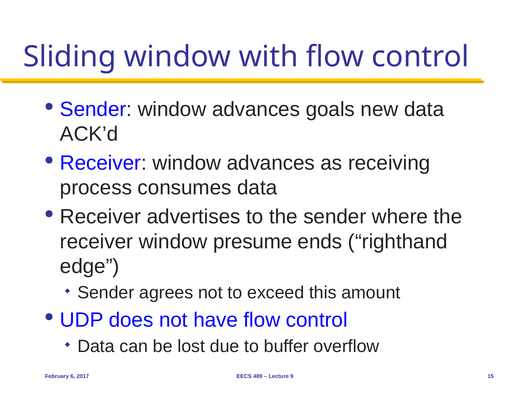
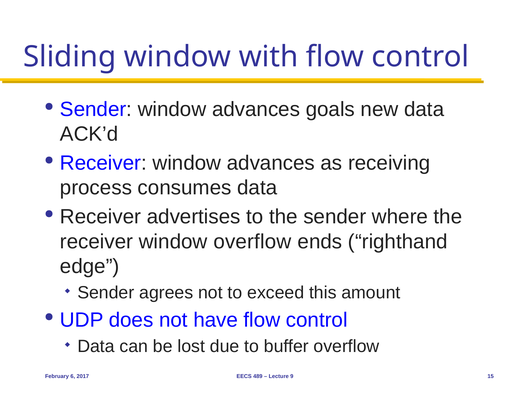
window presume: presume -> overflow (252, 241)
